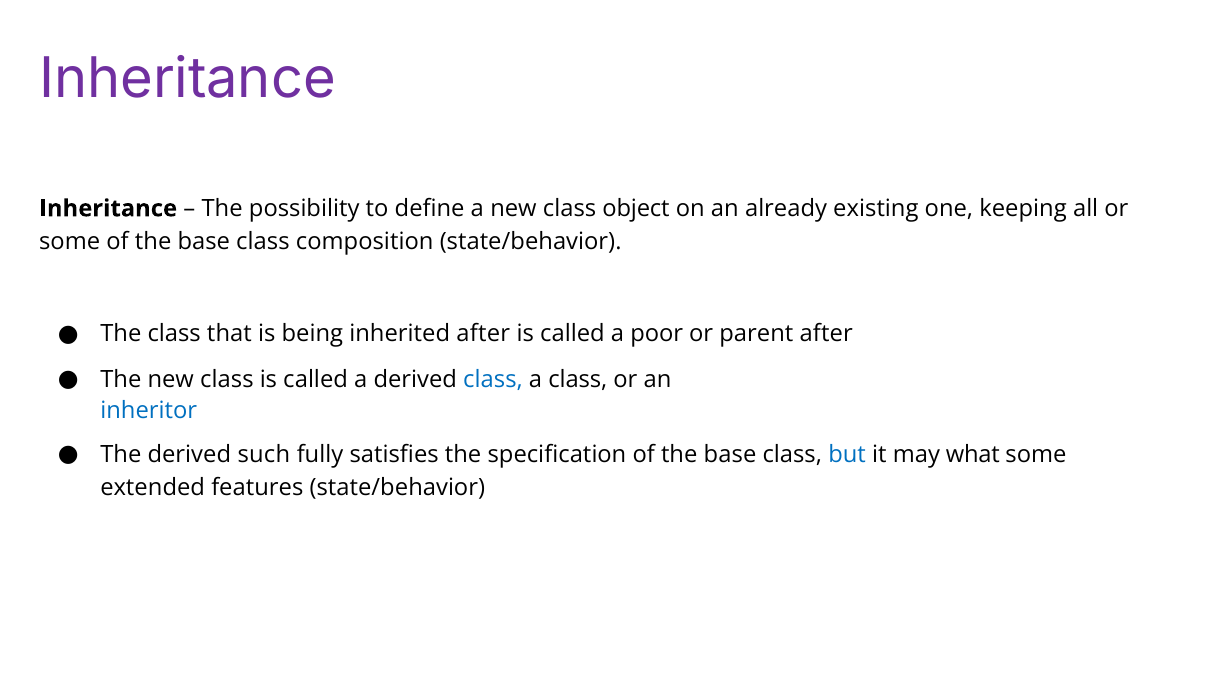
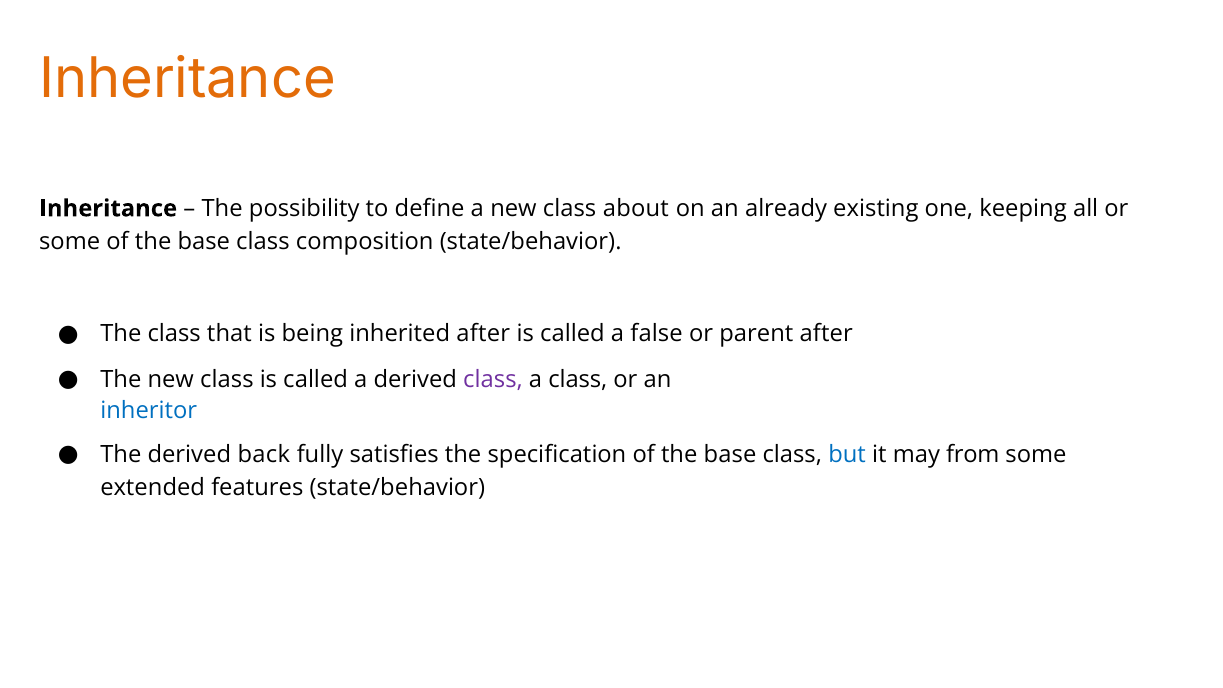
Inheritance colour: purple -> orange (187, 79)
object: object -> about (636, 208)
poor: poor -> false (657, 334)
class colour: blue -> purple (493, 379)
such: such -> back (264, 454)
what: what -> from (973, 454)
